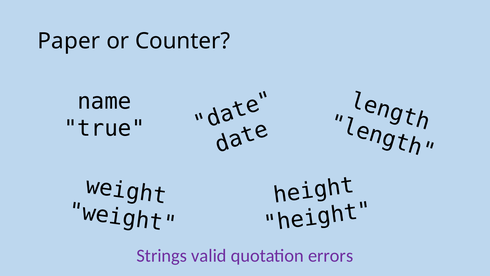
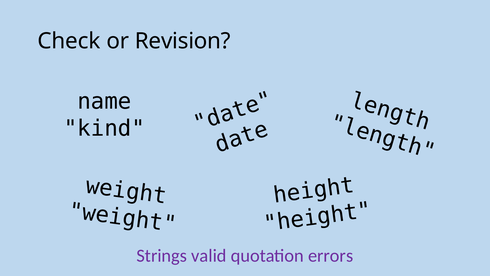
Paper: Paper -> Check (69, 41)
Counter: Counter -> Revision (183, 41)
true: true -> kind (104, 128)
